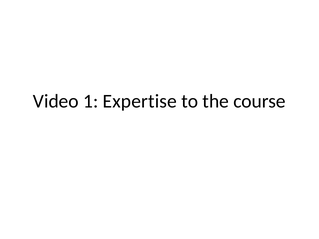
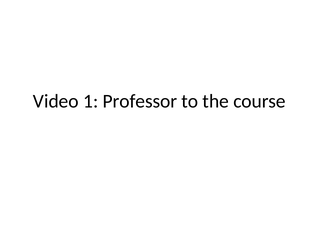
Expertise: Expertise -> Professor (140, 101)
